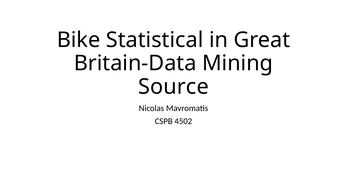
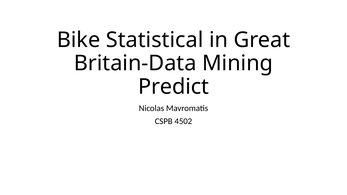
Source: Source -> Predict (174, 87)
